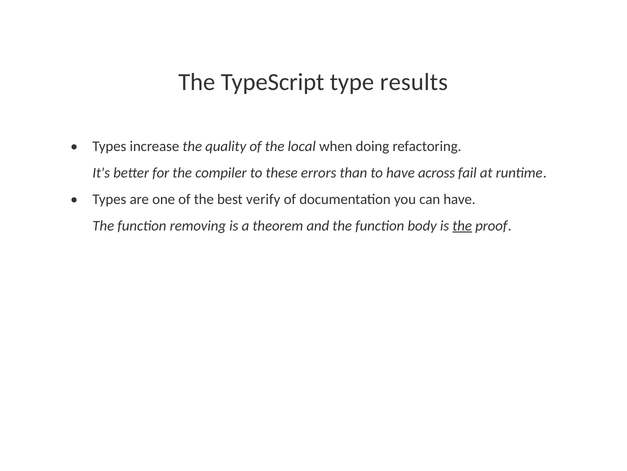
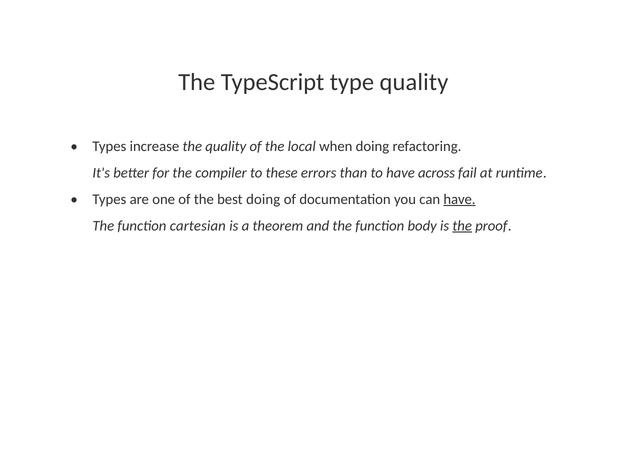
type results: results -> quality (414, 82)
best verify: verify -> doing (263, 199)
have underline: none -> present (459, 199)
removing: removing -> cartesian (198, 225)
